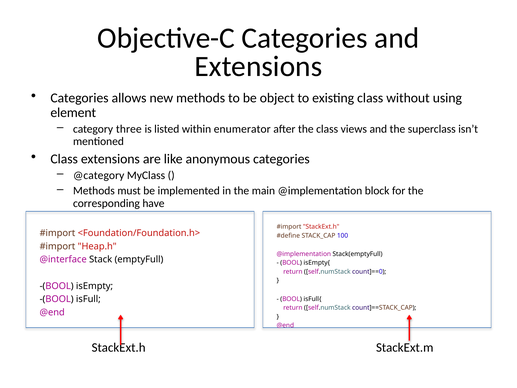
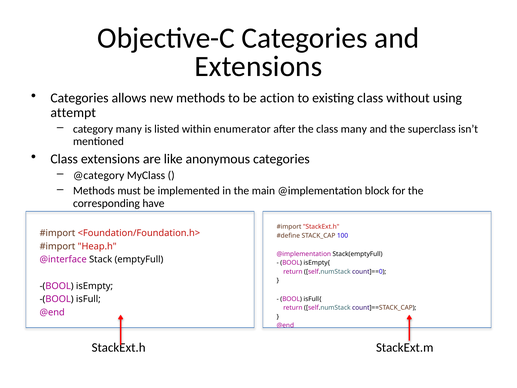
object: object -> action (277, 98)
element: element -> attempt (73, 113)
category three: three -> many (129, 129)
class views: views -> many (354, 129)
